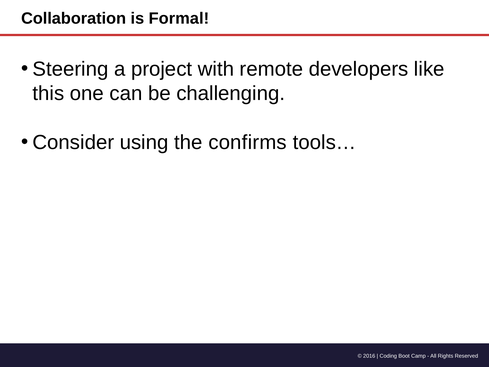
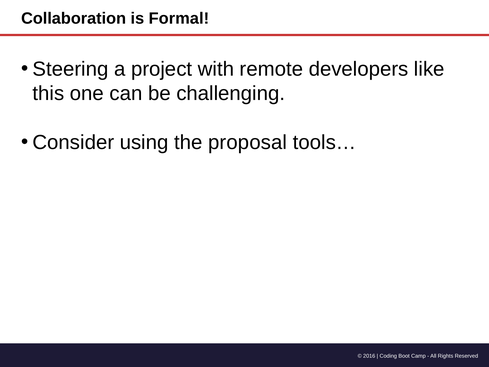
confirms: confirms -> proposal (248, 142)
